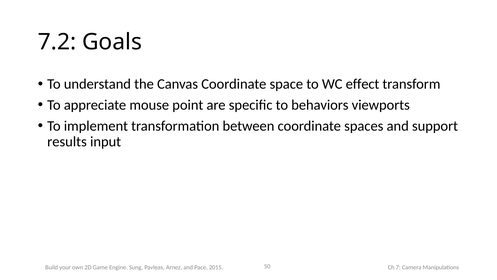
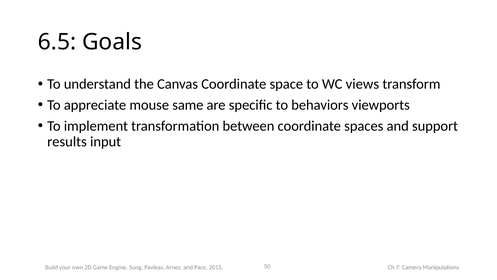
7.2: 7.2 -> 6.5 (57, 42)
effect: effect -> views (362, 84)
point: point -> same (188, 105)
